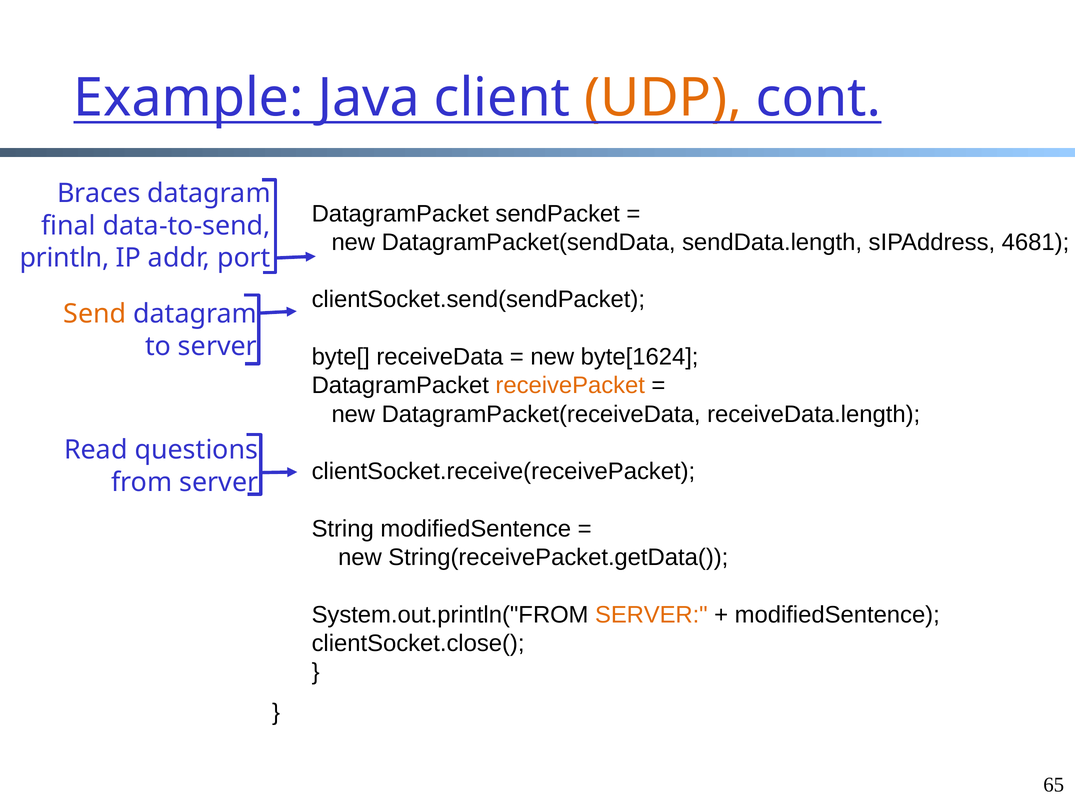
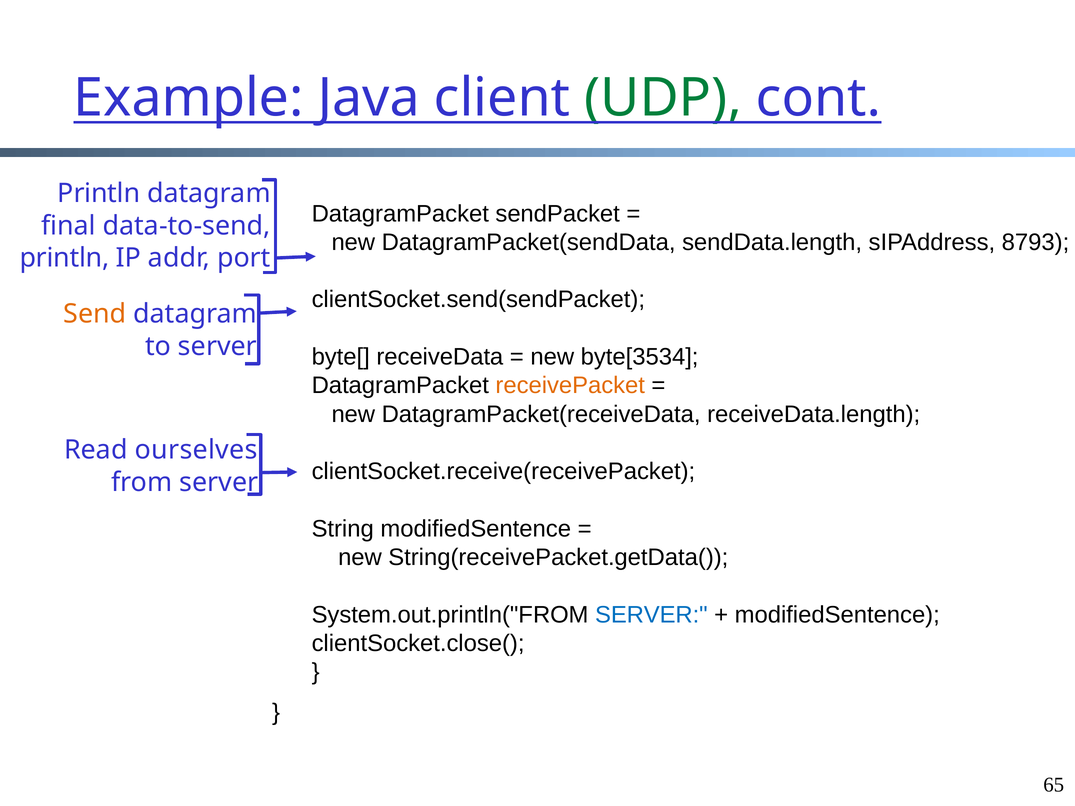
UDP colour: orange -> green (663, 98)
Braces: Braces -> Println (99, 193)
4681: 4681 -> 8793 (1035, 242)
byte[1624: byte[1624 -> byte[3534 (640, 357)
questions: questions -> ourselves (196, 450)
SERVER colour: orange -> blue (651, 615)
